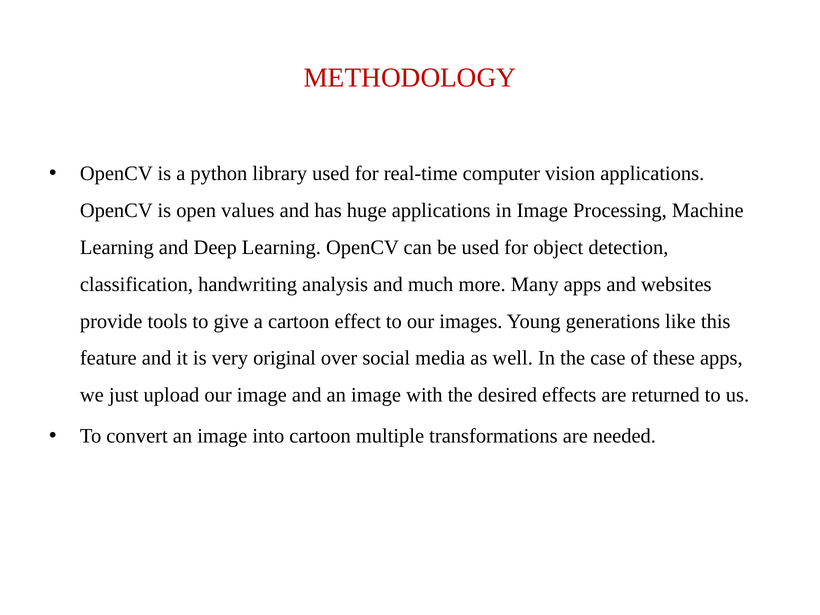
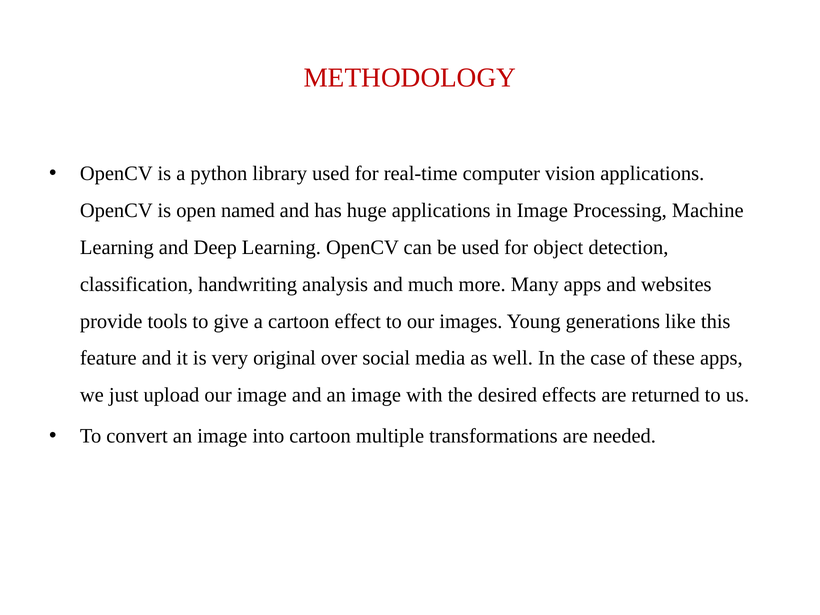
values: values -> named (248, 211)
